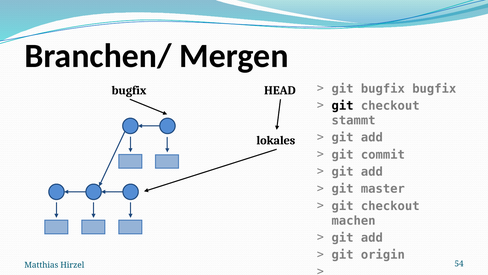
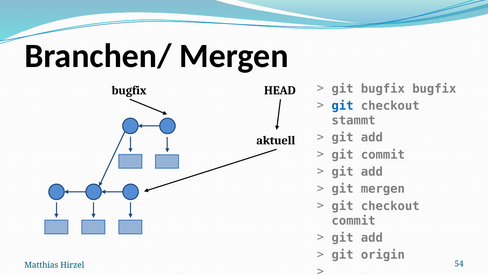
git colour: black -> blue (343, 106)
lokales: lokales -> aktuell (276, 140)
git master: master -> mergen (383, 189)
machen: machen -> commit (354, 220)
